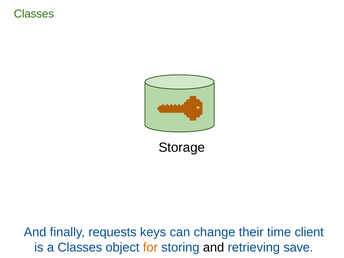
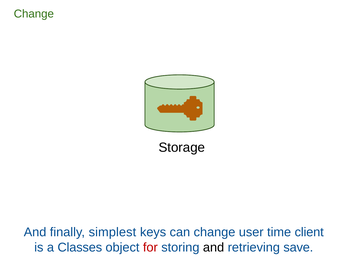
Classes: Classes -> Change (34, 14)
requests: requests -> simplest (112, 232)
their: their -> user (251, 232)
for colour: orange -> red (150, 247)
